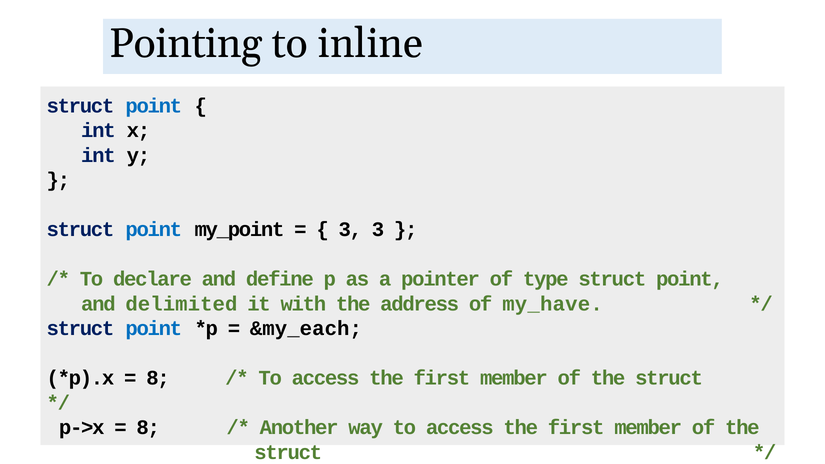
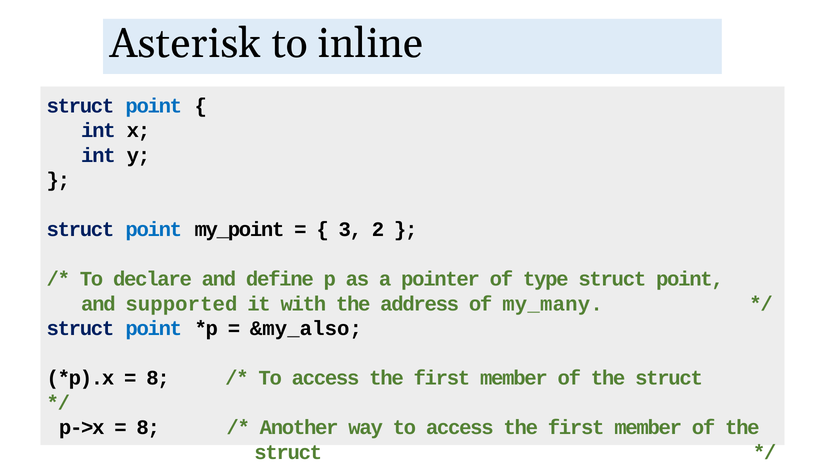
Pointing: Pointing -> Asterisk (185, 44)
3 3: 3 -> 2 (378, 230)
delimited: delimited -> supported (181, 304)
my_have: my_have -> my_many (553, 304)
&my_each: &my_each -> &my_also (306, 329)
